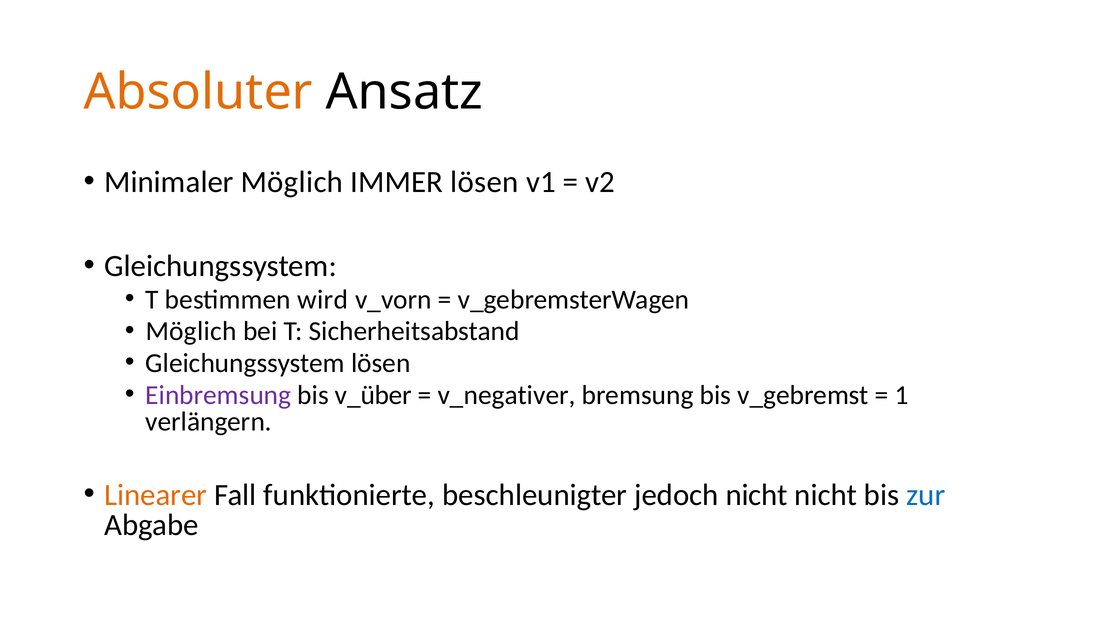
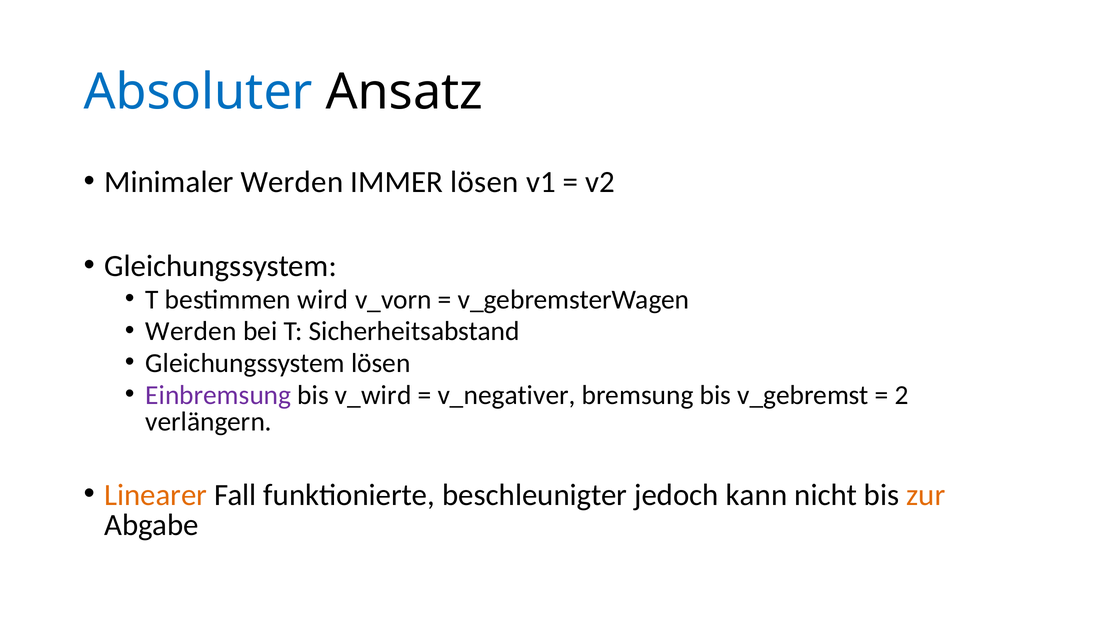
Absoluter colour: orange -> blue (198, 92)
Minimaler Möglich: Möglich -> Werden (292, 182)
Möglich: Möglich -> Werden (191, 332)
v_über: v_über -> v_wird (373, 395)
1: 1 -> 2 (902, 395)
jedoch nicht: nicht -> kann (756, 495)
zur colour: blue -> orange (926, 495)
